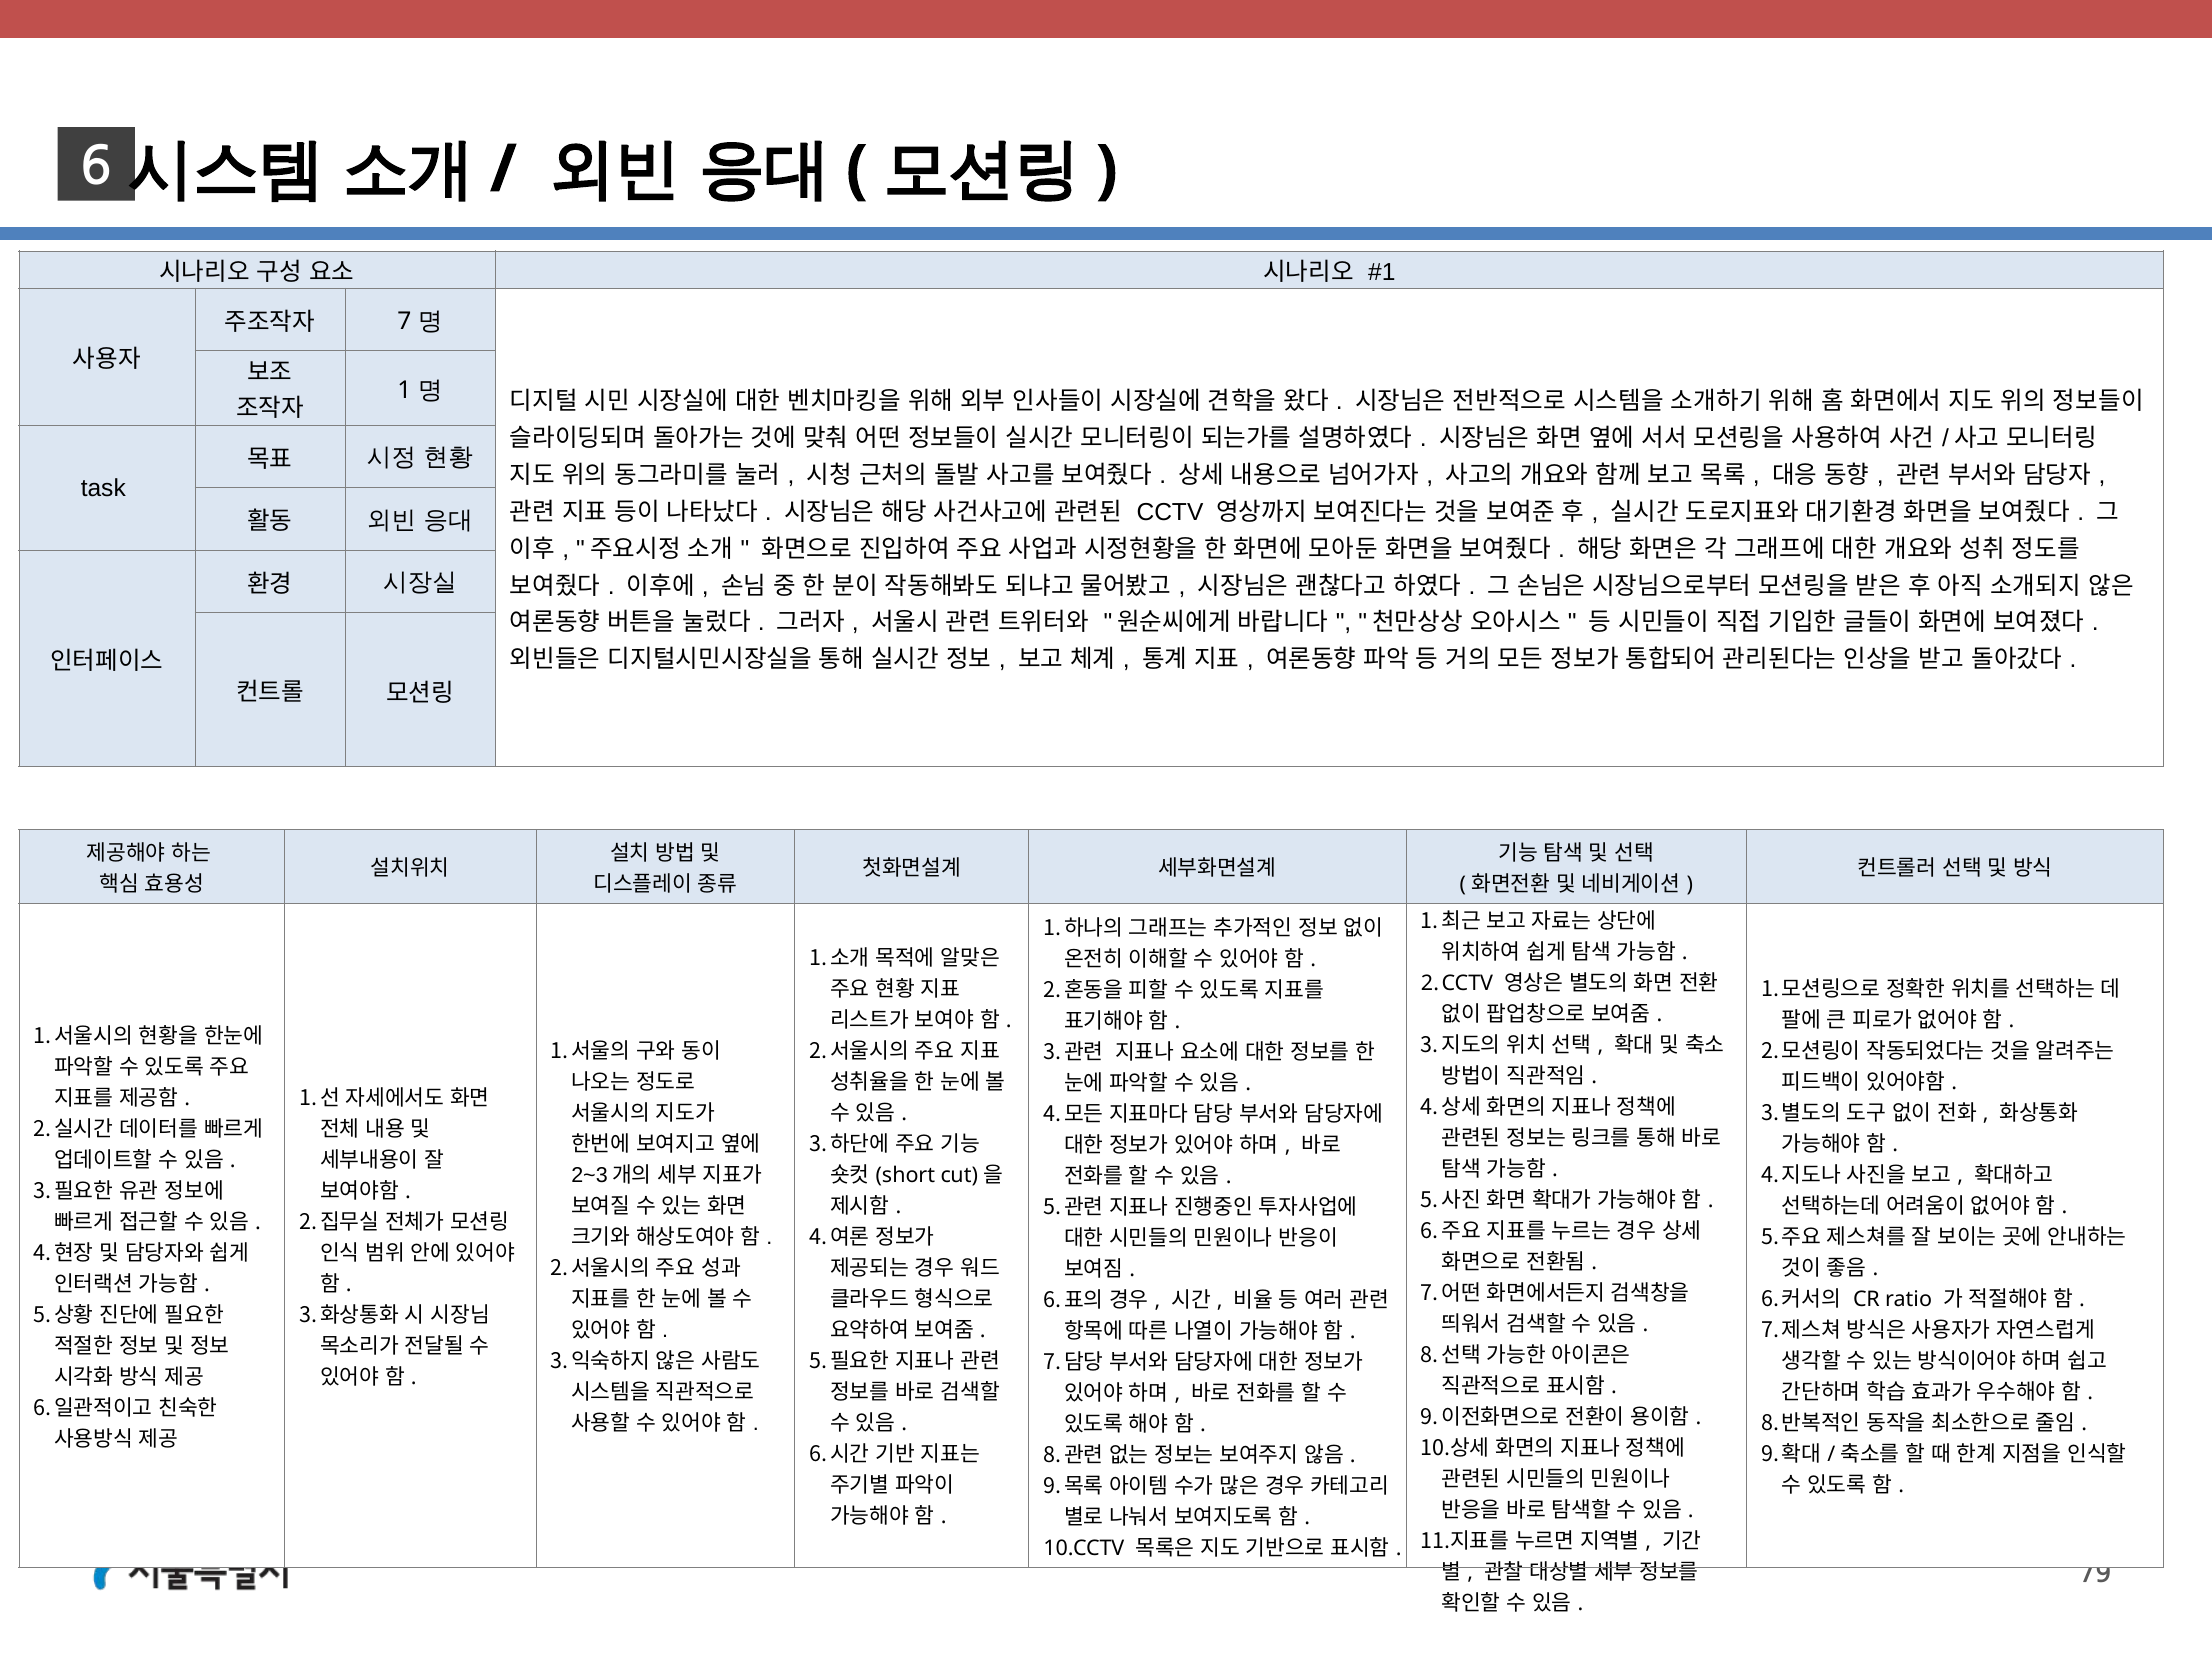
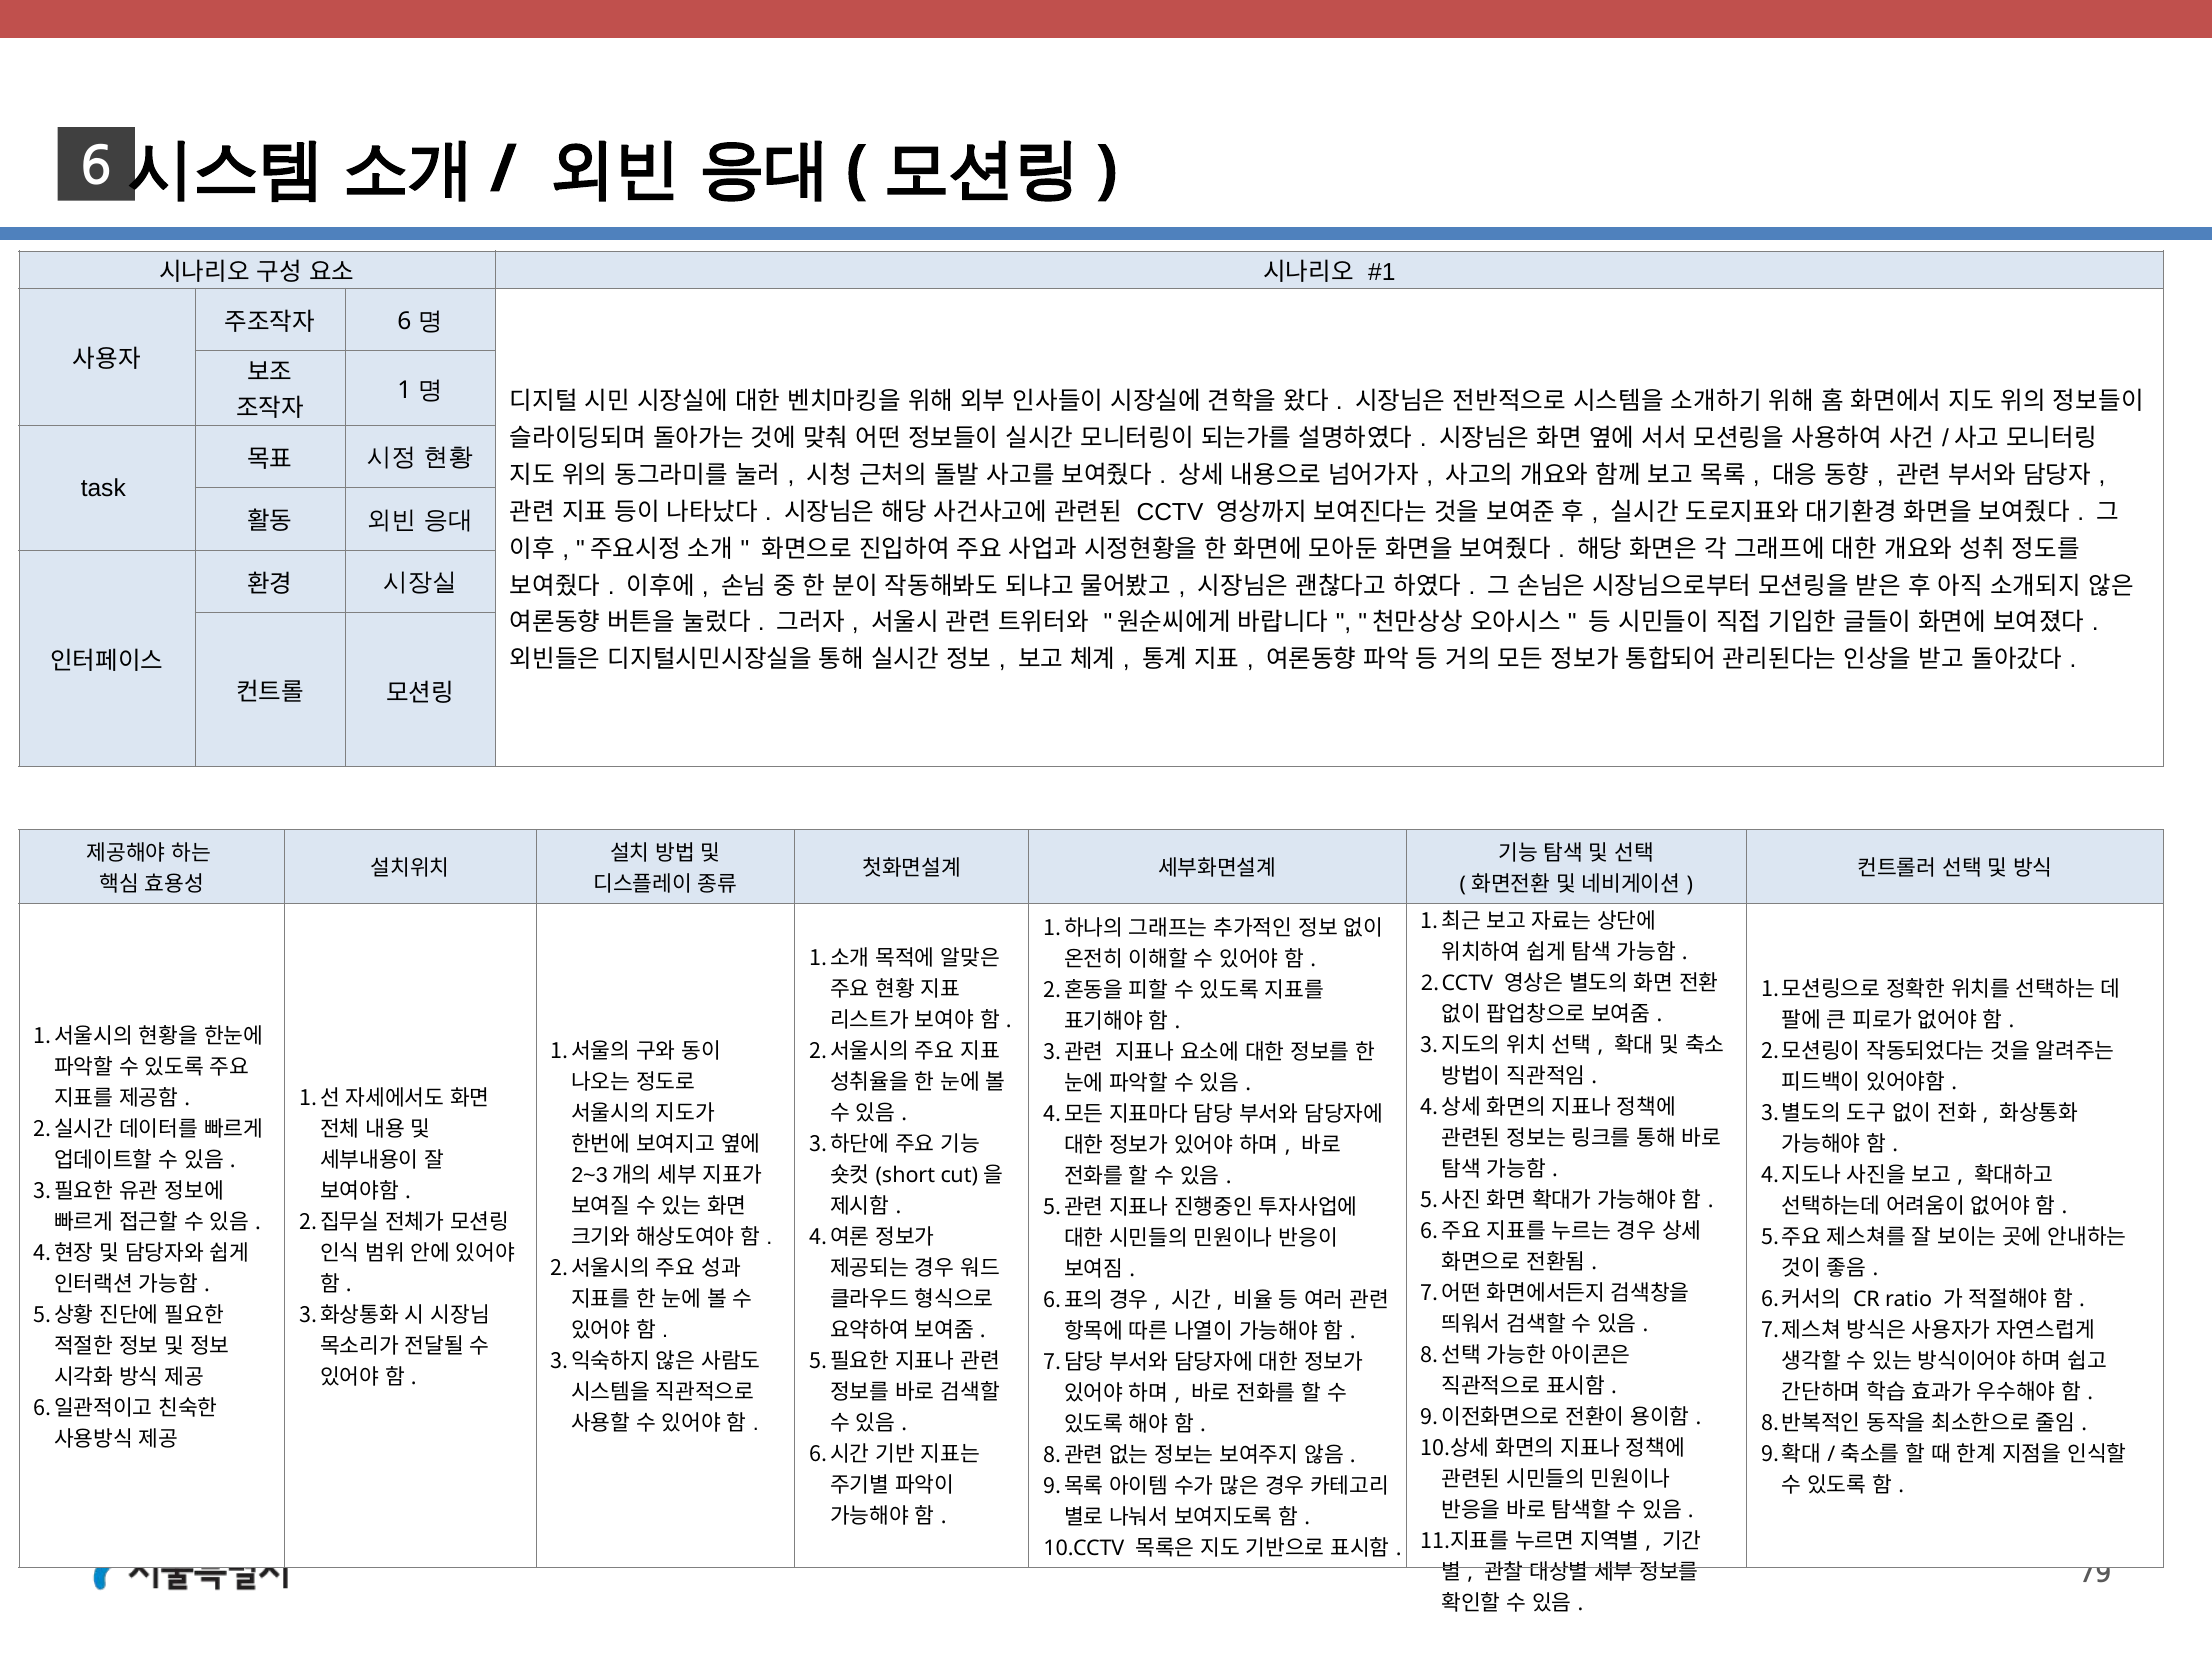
7: 7 -> 6 (404, 322)
